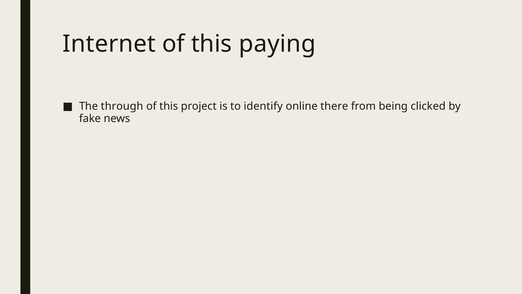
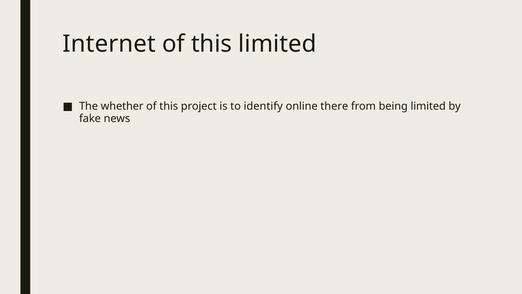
this paying: paying -> limited (277, 44)
through: through -> whether (122, 106)
being clicked: clicked -> limited (428, 106)
